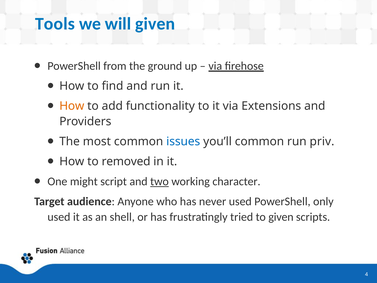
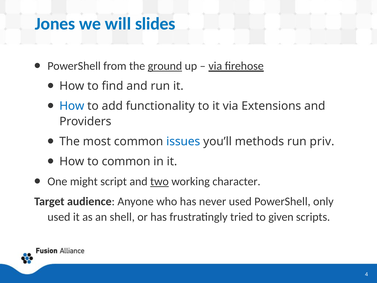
Tools: Tools -> Jones (55, 24)
will given: given -> slides (155, 24)
ground underline: none -> present (165, 66)
How colour: orange -> blue (72, 106)
you’ll common: common -> methods (259, 141)
to removed: removed -> common (126, 161)
